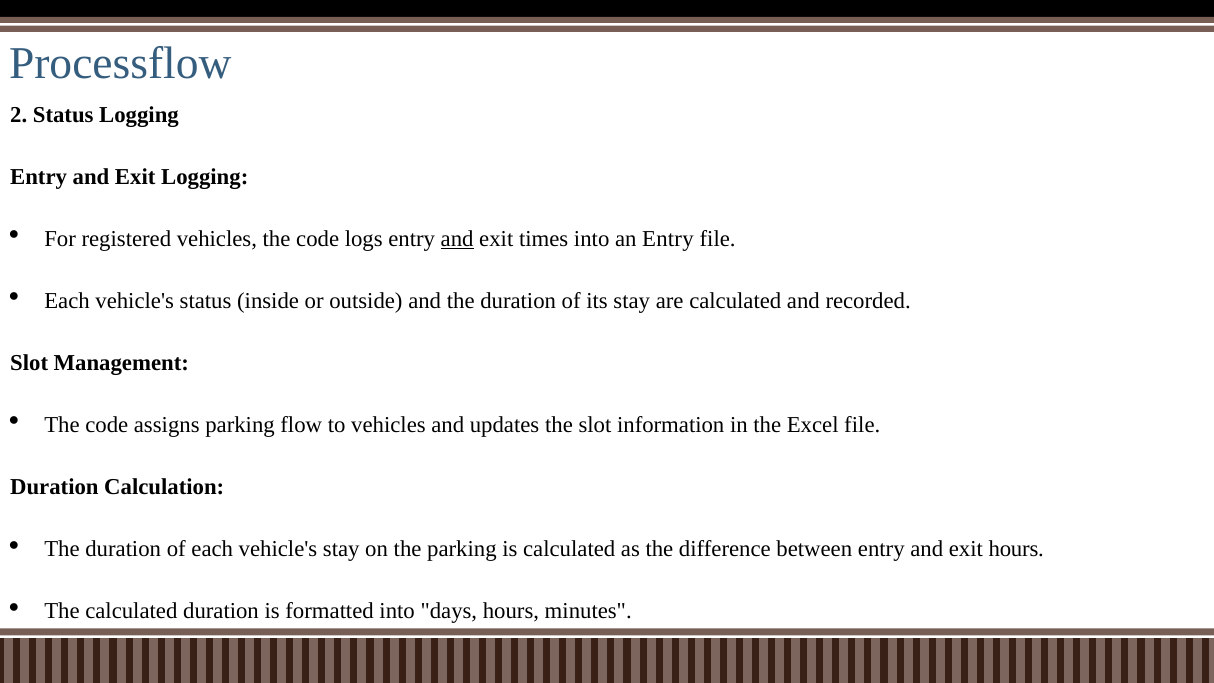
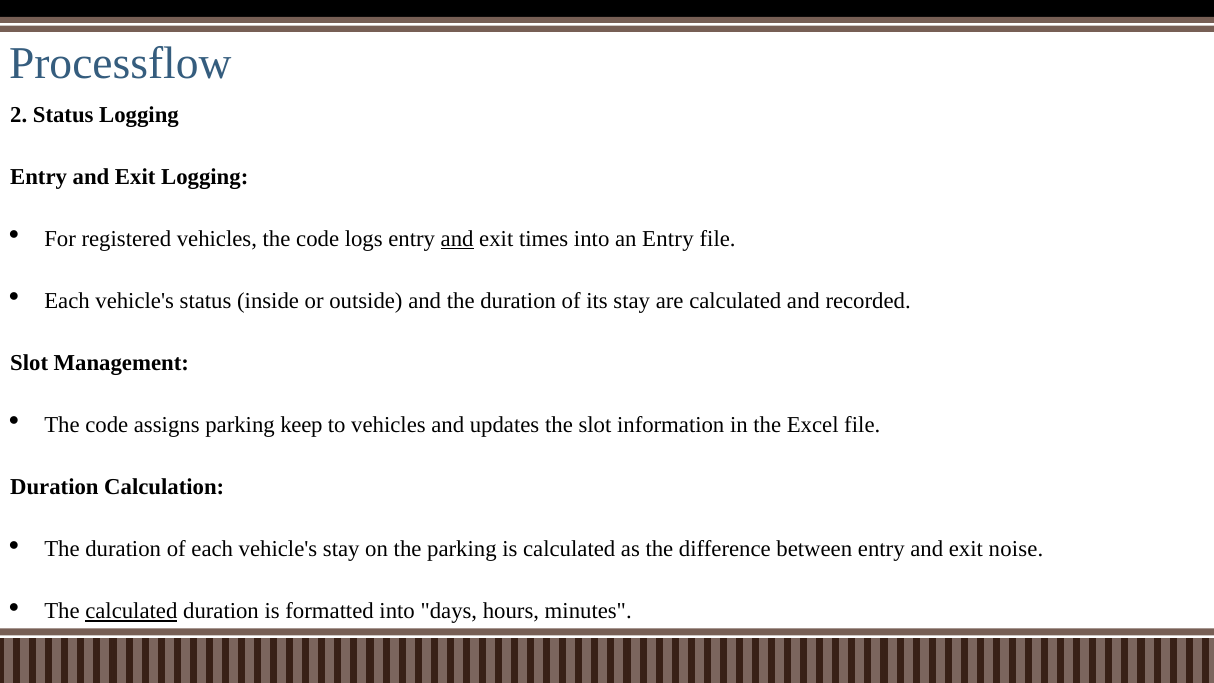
flow: flow -> keep (301, 425)
exit hours: hours -> noise (1016, 549)
calculated underline: none -> present (131, 611)
